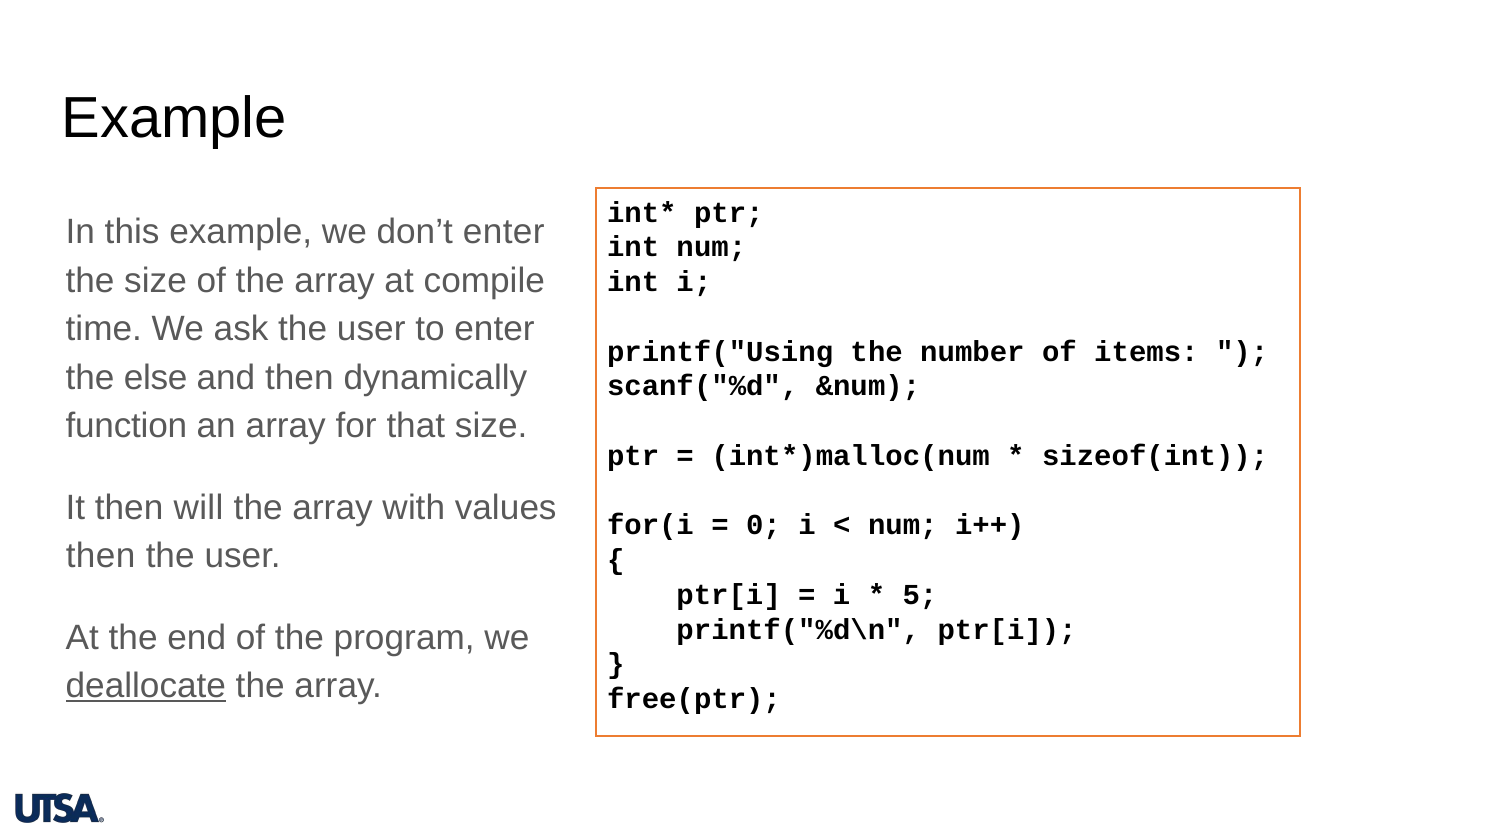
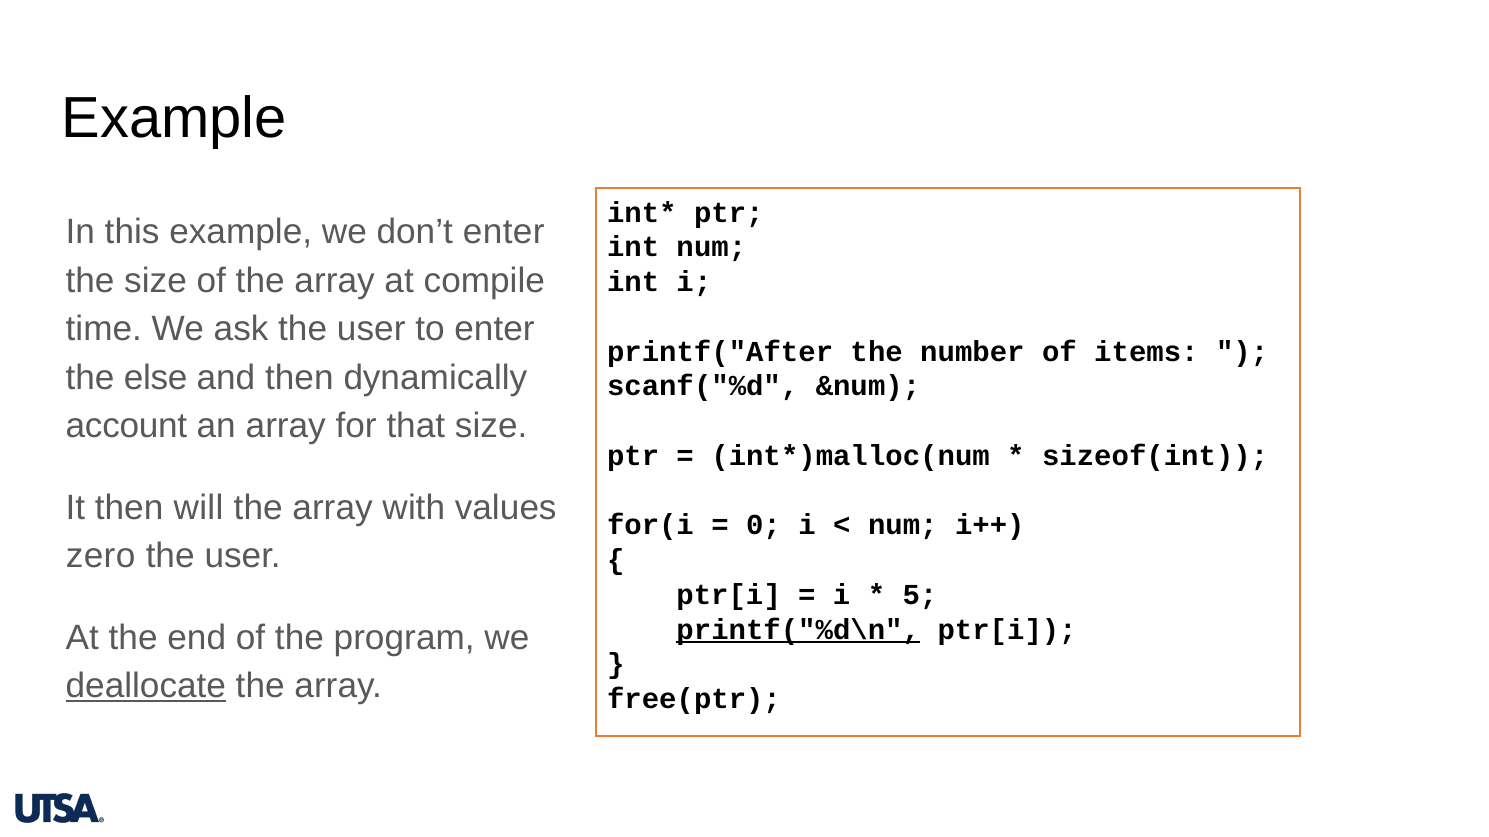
printf("Using: printf("Using -> printf("After (720, 352)
function: function -> account (126, 426)
then: then -> zero (101, 556)
printf("%d\n underline: none -> present (798, 630)
